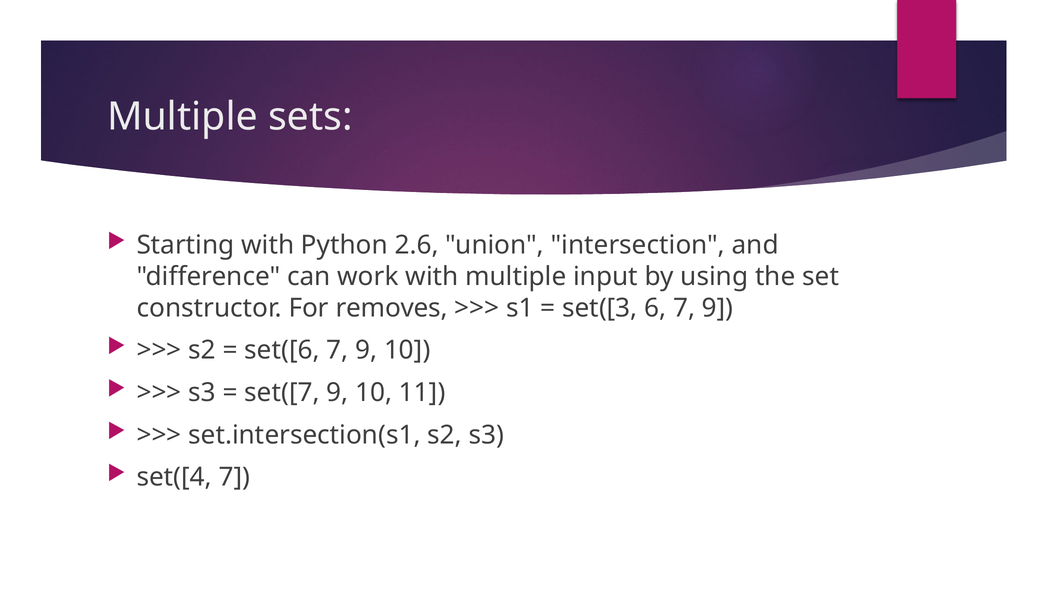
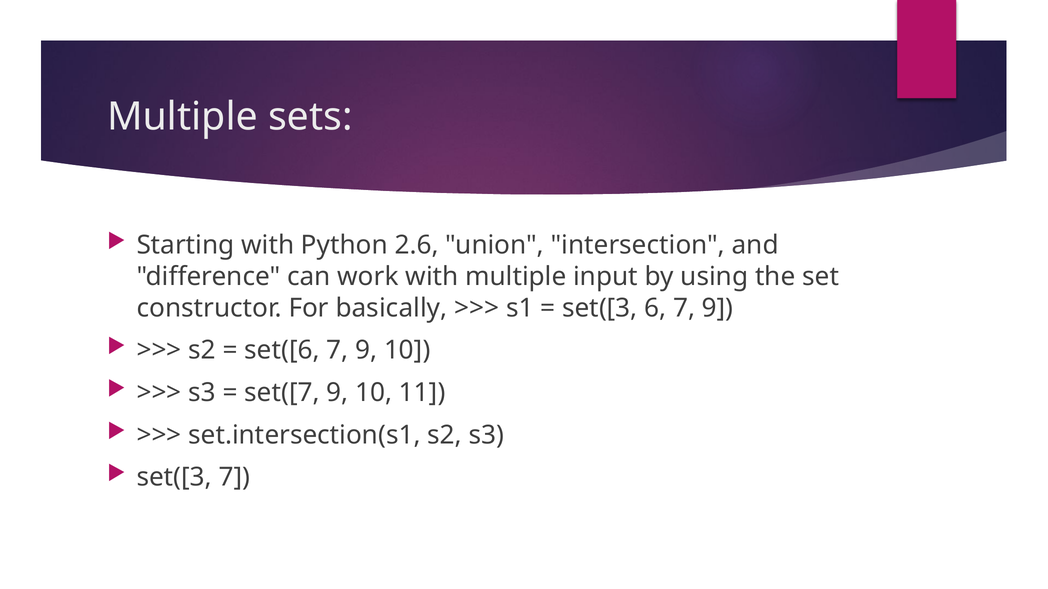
removes: removes -> basically (391, 308)
set([4: set([4 -> set([3 (174, 478)
